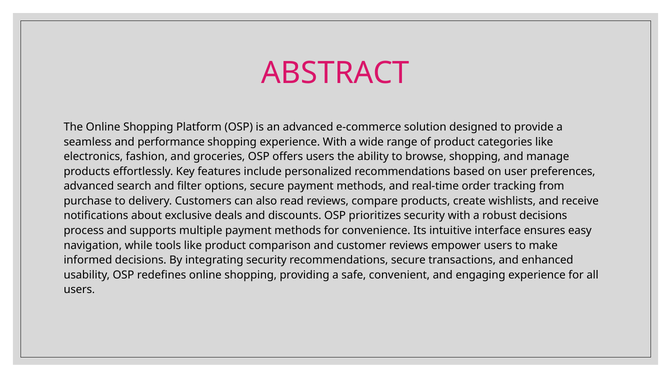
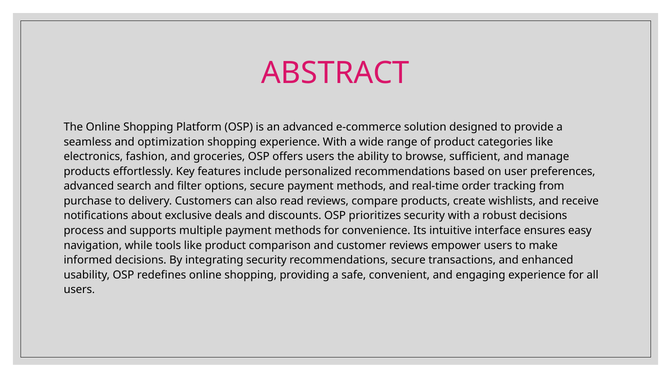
performance: performance -> optimization (171, 142)
browse shopping: shopping -> sufficient (475, 157)
